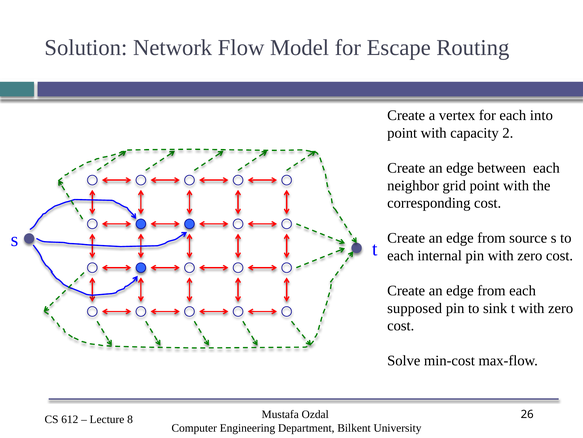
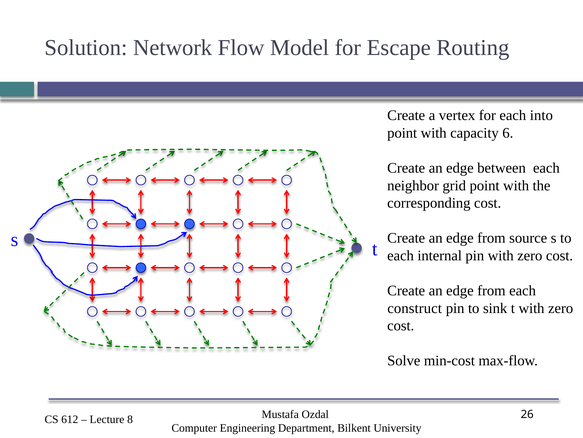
2: 2 -> 6 (508, 133)
supposed: supposed -> construct (415, 308)
